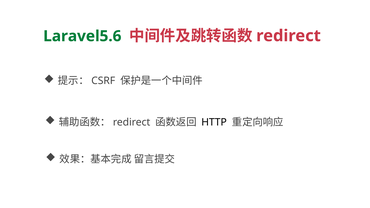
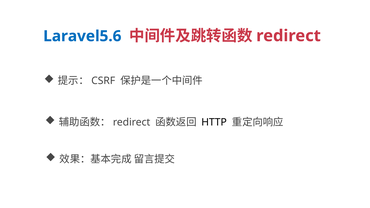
Laravel5.6 colour: green -> blue (82, 36)
